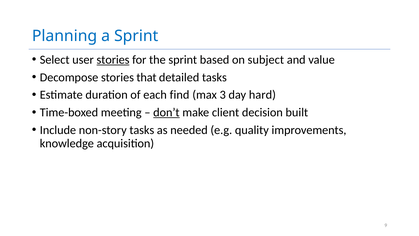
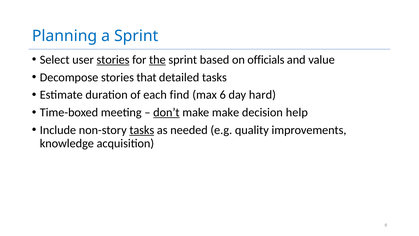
the underline: none -> present (157, 60)
subject: subject -> officials (266, 60)
3: 3 -> 6 (223, 95)
make client: client -> make (226, 112)
built: built -> help (297, 112)
tasks underline: none -> present (142, 130)
